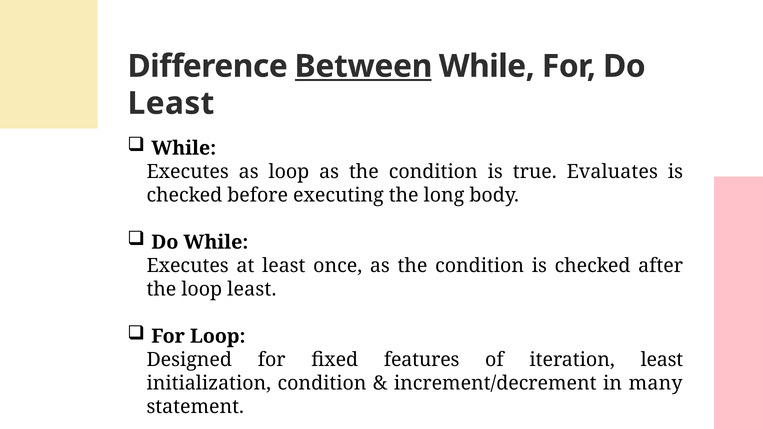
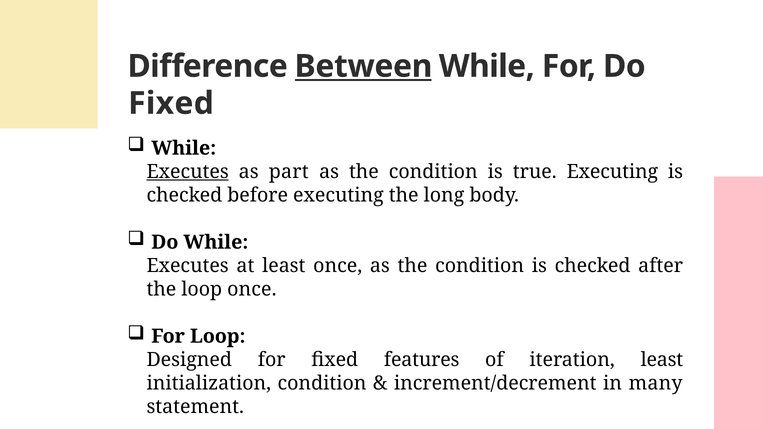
Least: Least -> Fixed (171, 103)
Executes underline: none -> present (188, 172)
as loop: loop -> part (289, 172)
true Evaluates: Evaluates -> Executing (612, 172)
loop least: least -> once (252, 289)
